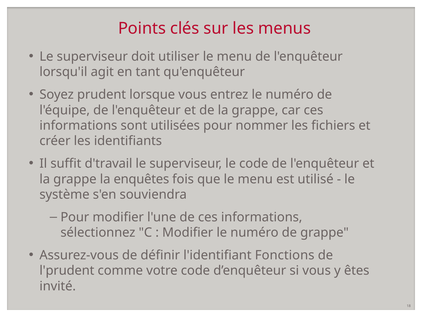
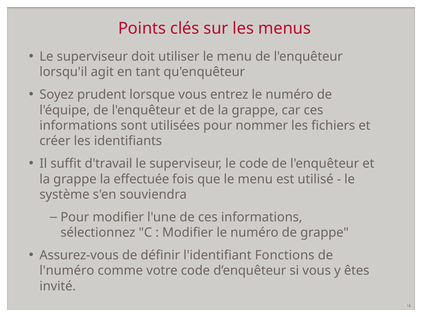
enquêtes: enquêtes -> effectuée (141, 179)
l'prudent: l'prudent -> l'numéro (67, 270)
